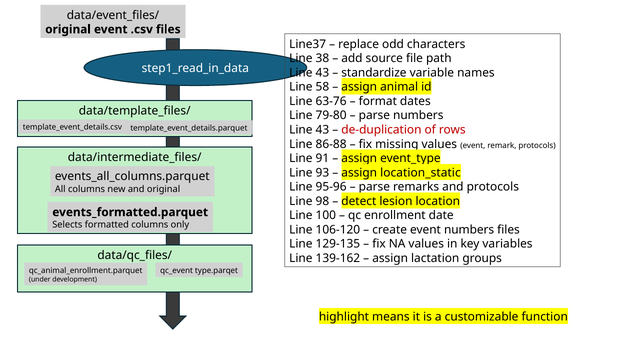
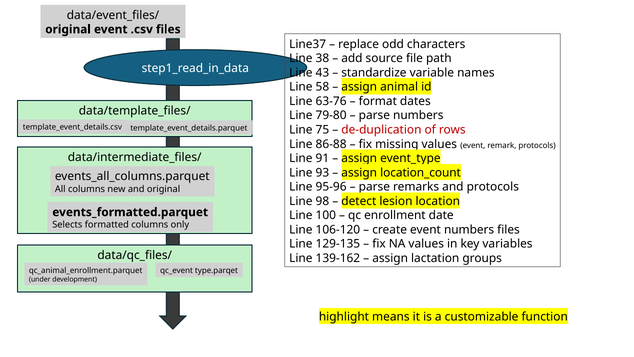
43: 43 -> 75 (322, 130)
location_static: location_static -> location_count (421, 172)
